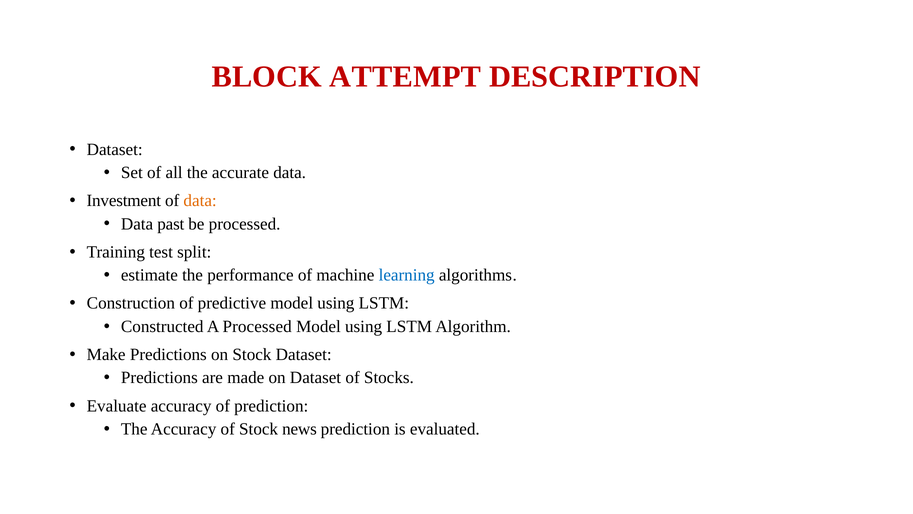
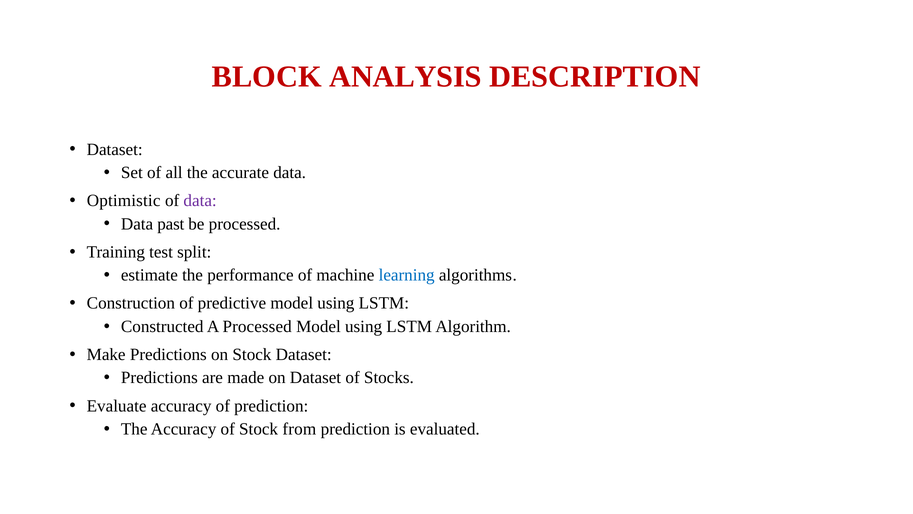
ATTEMPT: ATTEMPT -> ANALYSIS (406, 77)
Investment: Investment -> Optimistic (124, 201)
data colour: orange -> purple (200, 201)
news: news -> from (299, 429)
